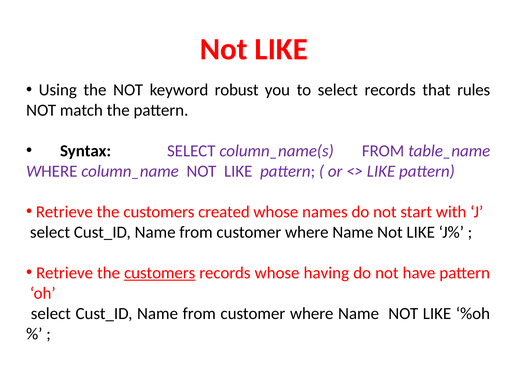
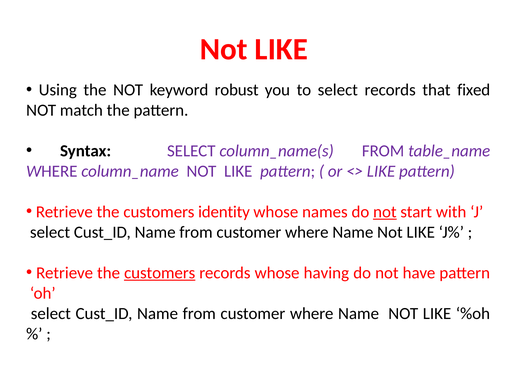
rules: rules -> fixed (474, 90)
created: created -> identity (224, 212)
not underline: none -> present (385, 212)
